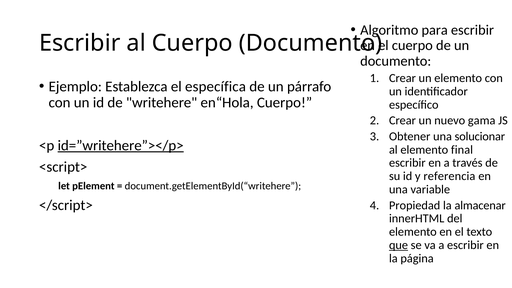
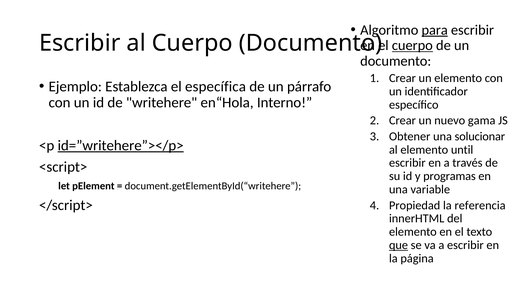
para underline: none -> present (435, 30)
cuerpo underline: none -> present (412, 45)
en“Hola Cuerpo: Cuerpo -> Interno (285, 103)
final: final -> until (462, 150)
referencia: referencia -> programas (450, 176)
almacenar: almacenar -> referencia (480, 205)
